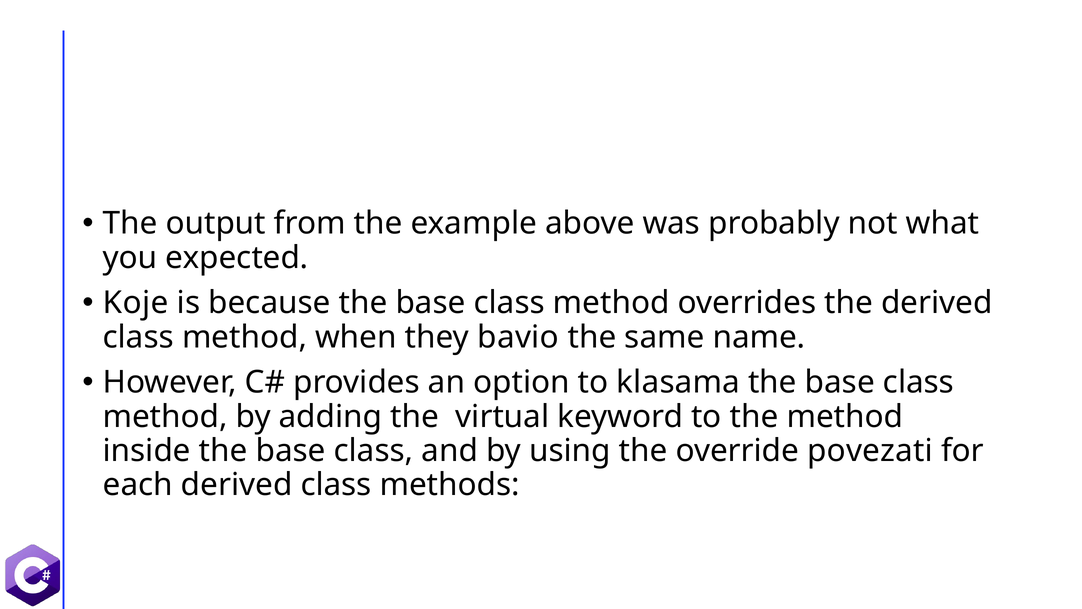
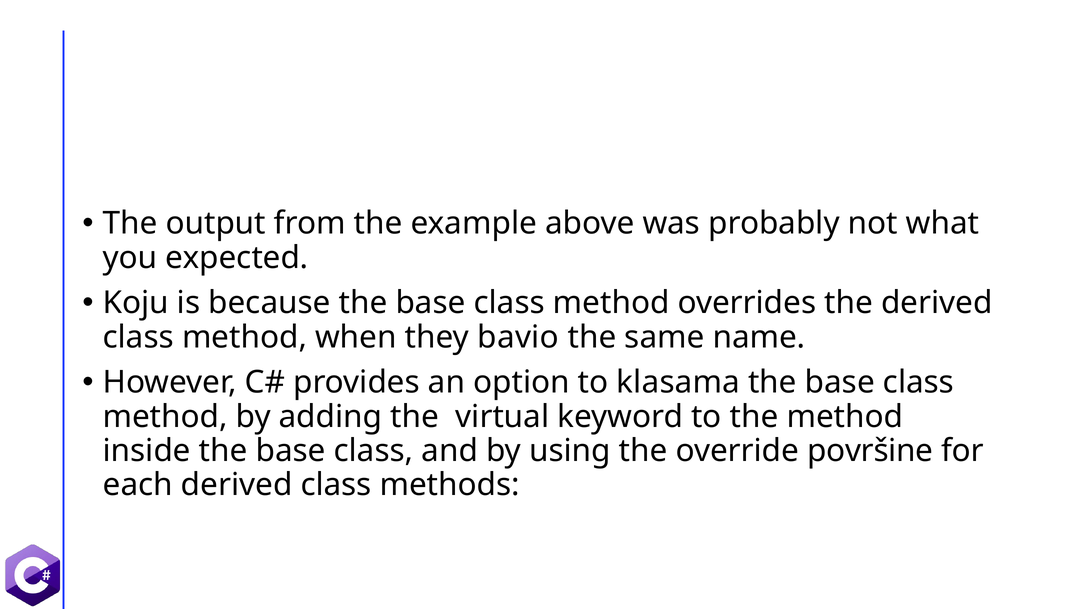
Koje: Koje -> Koju (136, 303)
povezati: povezati -> površine (870, 451)
